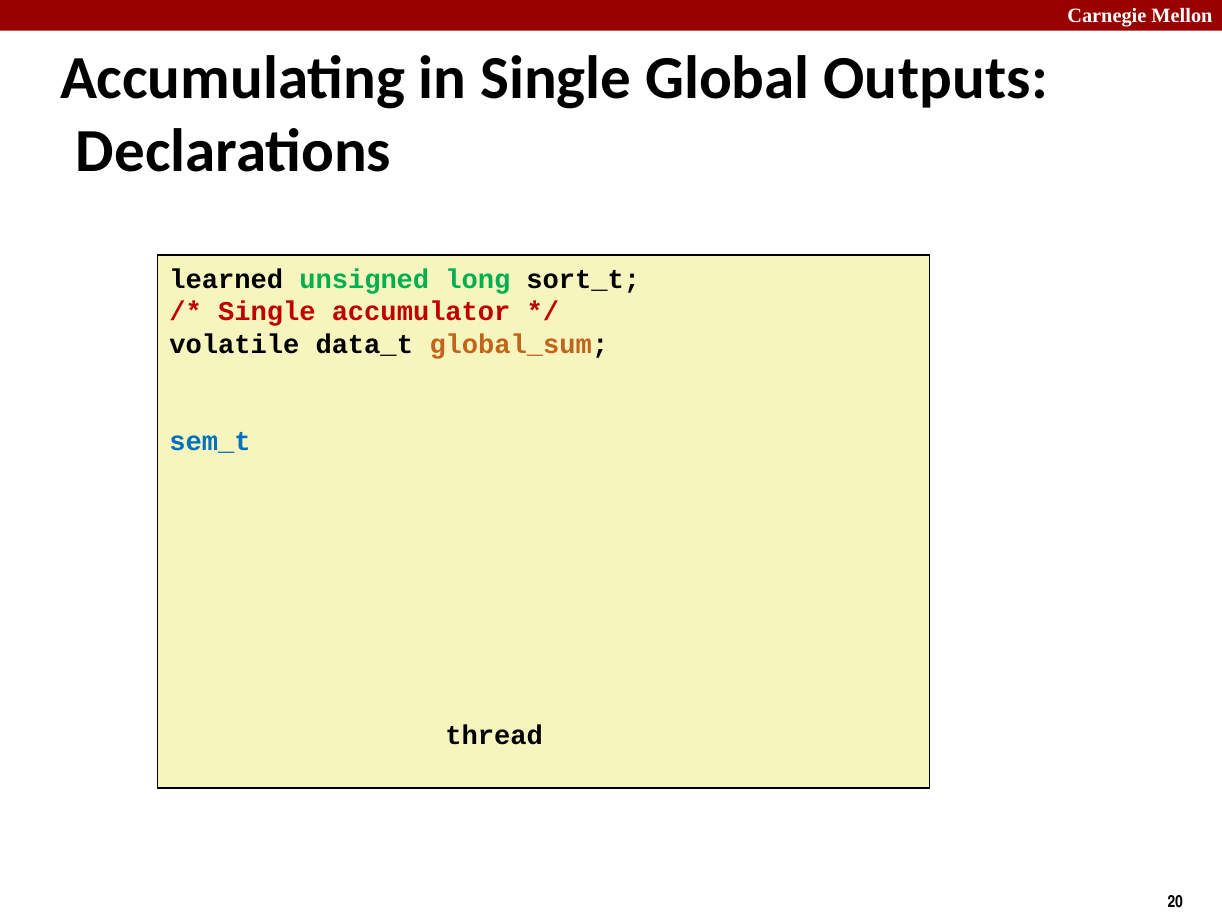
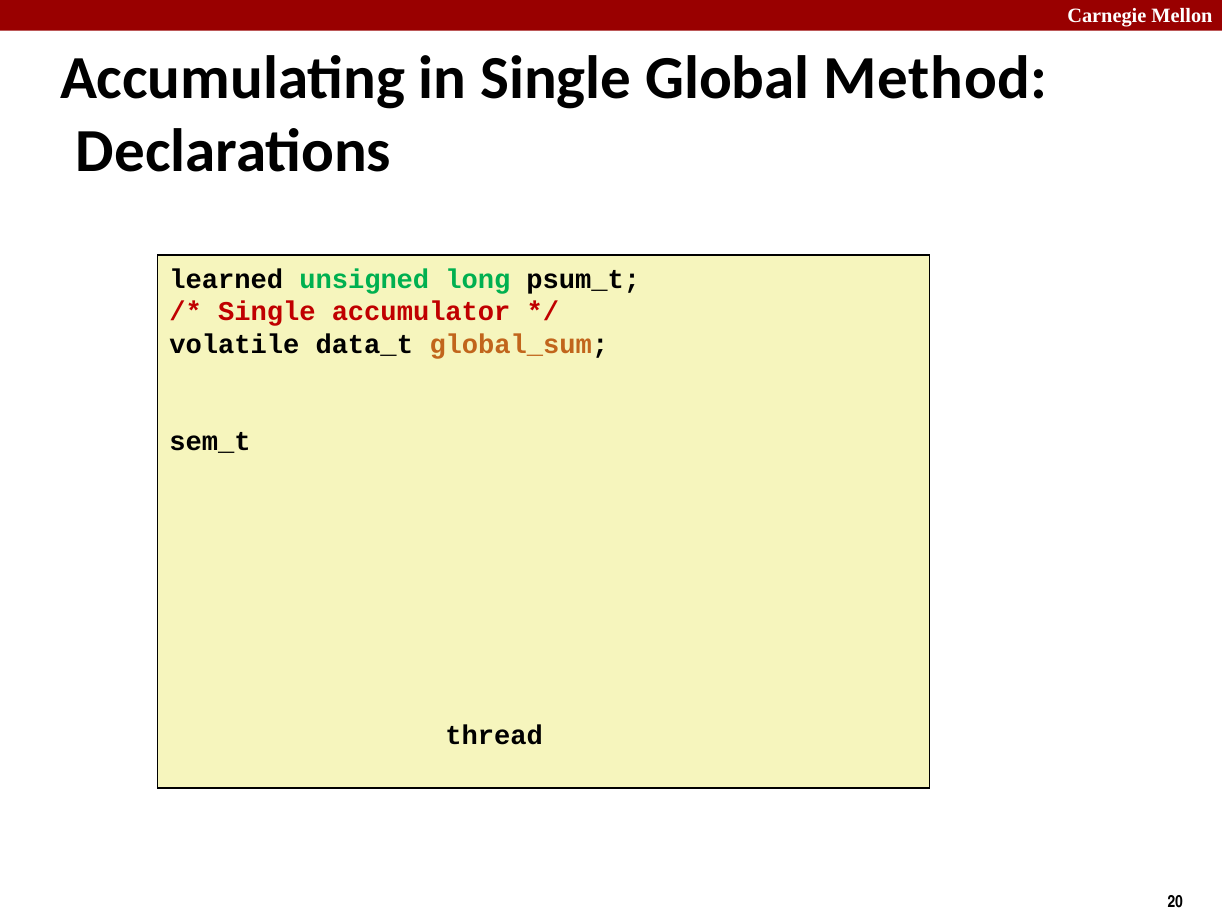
Outputs: Outputs -> Method (936, 78)
sort_t: sort_t -> psum_t (583, 279)
sem_t colour: blue -> black (210, 442)
